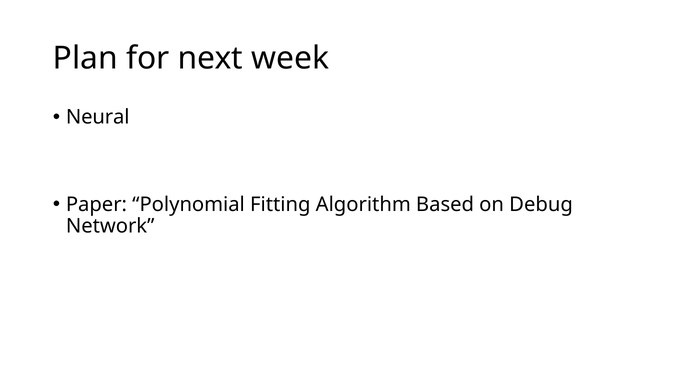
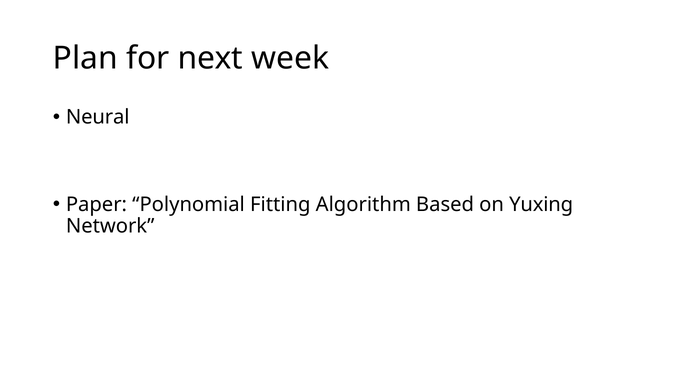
Debug: Debug -> Yuxing (541, 205)
